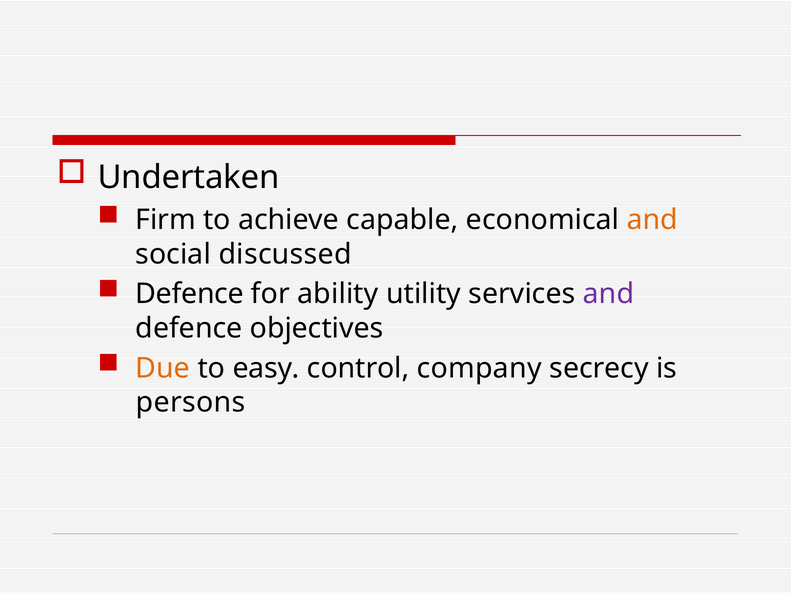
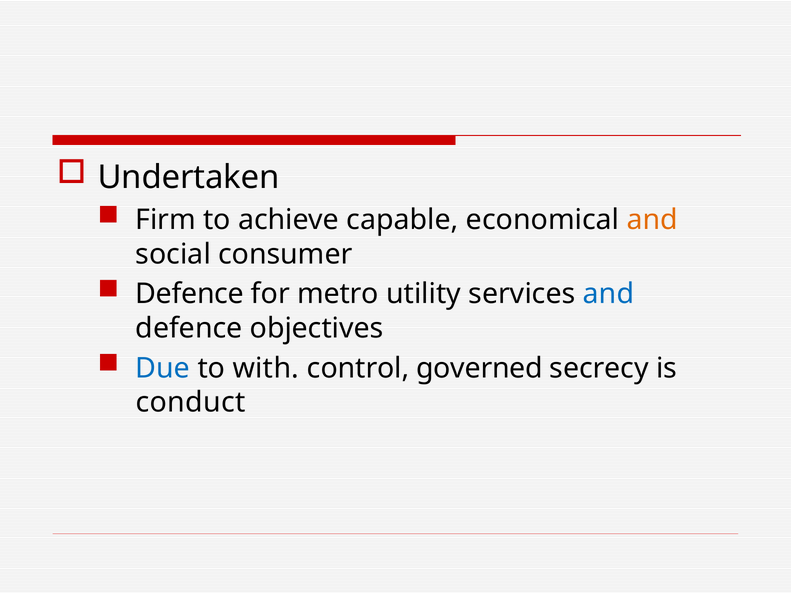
discussed: discussed -> consumer (285, 254)
ability: ability -> metro (338, 294)
and colour: purple -> blue (608, 294)
Due colour: orange -> blue (163, 368)
easy: easy -> with (266, 368)
company: company -> governed (479, 368)
persons: persons -> conduct (191, 403)
